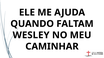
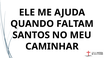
WESLEY: WESLEY -> SANTOS (31, 35)
